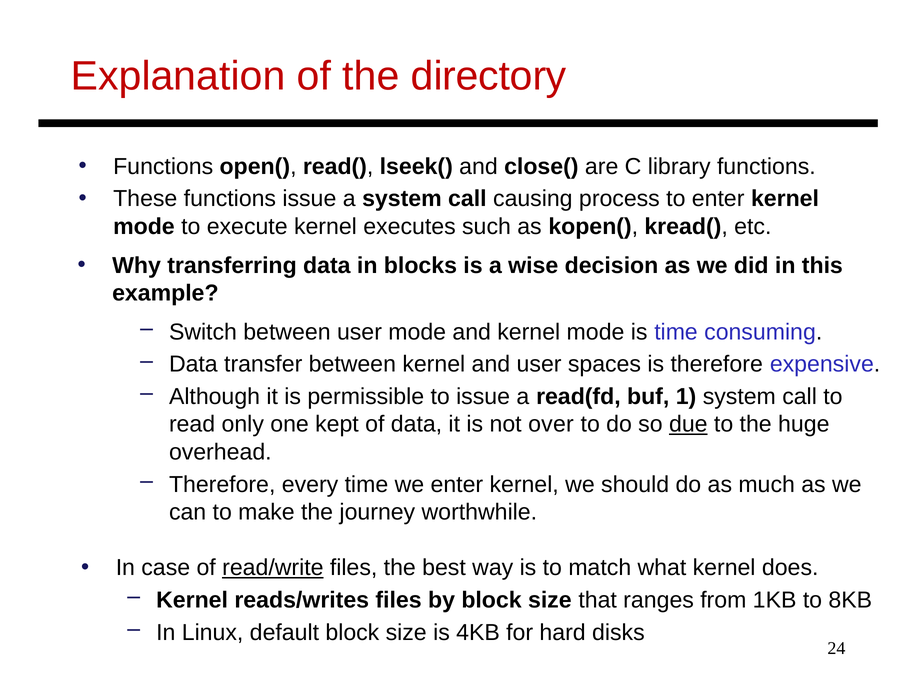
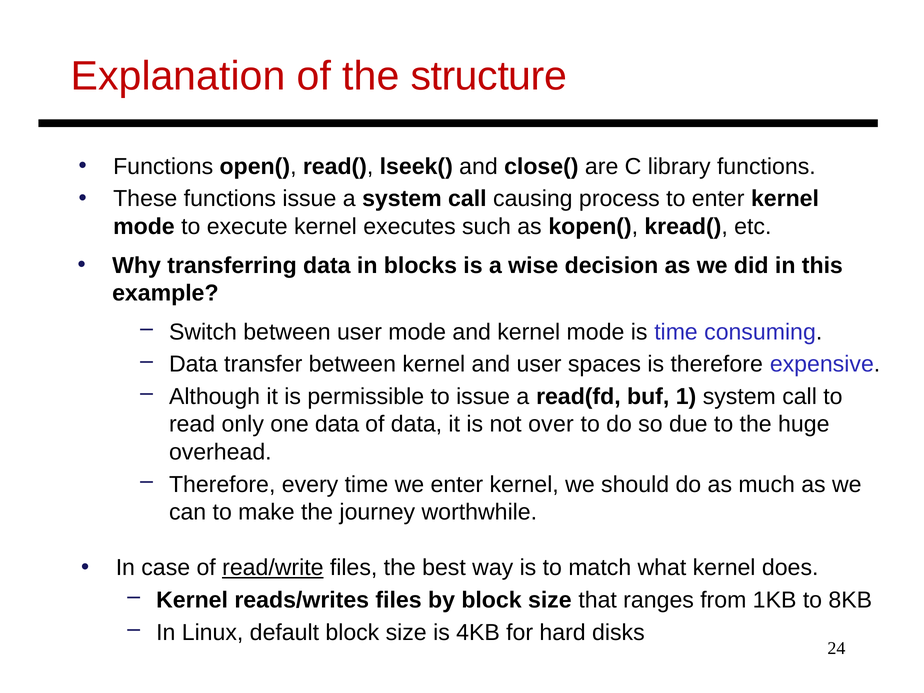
directory: directory -> structure (489, 76)
one kept: kept -> data (337, 424)
due underline: present -> none (688, 424)
